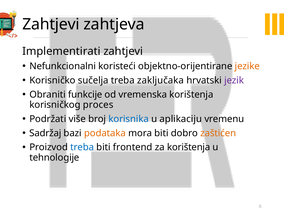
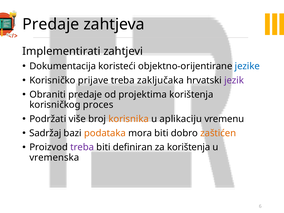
Zahtjevi: Zahtjevi -> Predaje (51, 24)
Nefunkcionalni: Nefunkcionalni -> Dokumentacija (63, 66)
jezike colour: orange -> blue (247, 66)
sučelja: sučelja -> prijave (93, 80)
Obraniti funkcije: funkcije -> predaje (85, 95)
vremenska: vremenska -> projektima (143, 95)
korisnika colour: blue -> orange (129, 119)
treba colour: blue -> purple (82, 147)
frontend: frontend -> definiran (133, 147)
tehnologije: tehnologije -> vremenska (54, 157)
